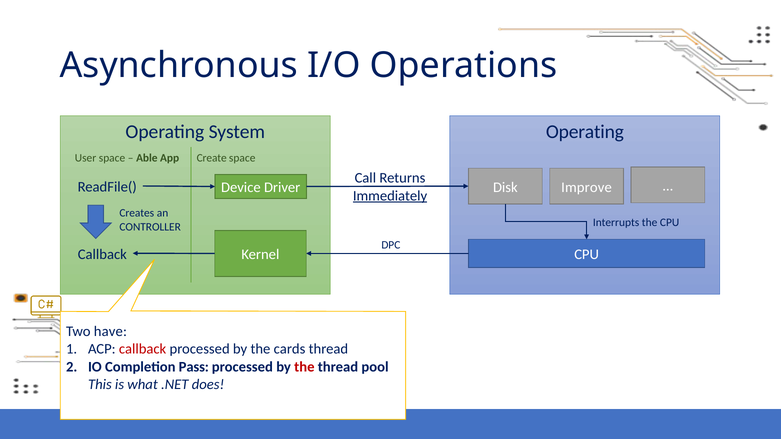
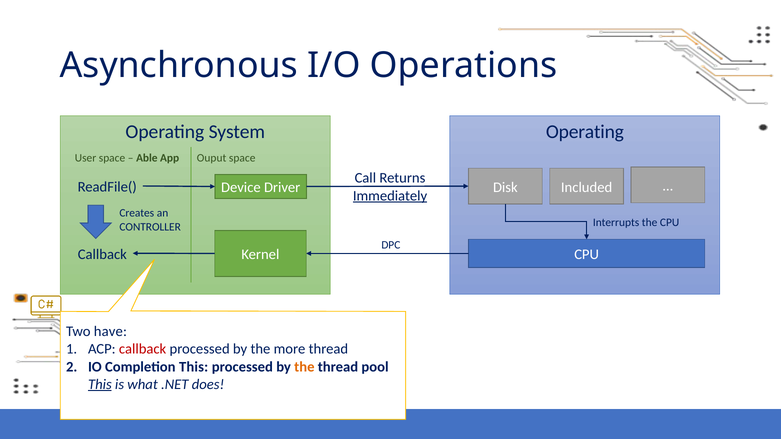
Create: Create -> Ouput (212, 158)
Improve: Improve -> Included (587, 187)
cards: cards -> more (290, 349)
Completion Pass: Pass -> This (194, 367)
the colour: red -> orange (304, 367)
This underline: none -> present (100, 385)
